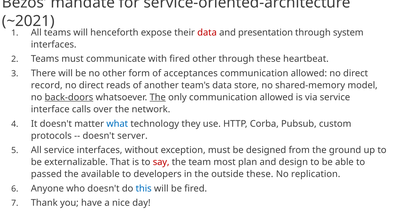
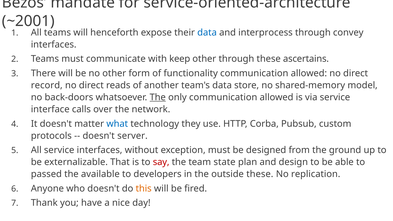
~2021: ~2021 -> ~2001 (28, 21)
data colour: red -> blue (207, 33)
presentation: presentation -> interprocess (265, 33)
system: system -> convey (348, 33)
with fired: fired -> keep (180, 59)
heartbeat: heartbeat -> ascertains (306, 59)
acceptances: acceptances -> functionality (191, 73)
back-doors underline: present -> none (69, 97)
most: most -> state (225, 162)
this colour: blue -> orange (144, 189)
